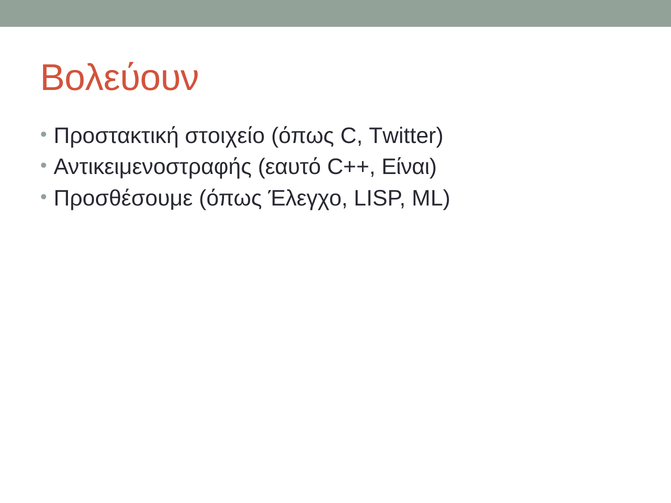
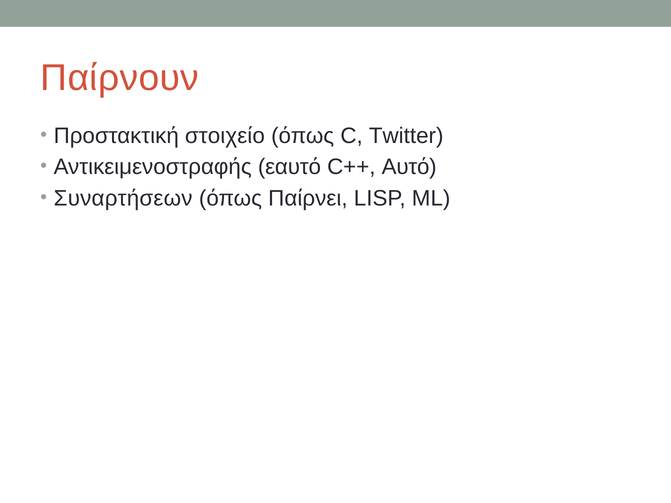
Βολεύουν: Βολεύουν -> Παίρνουν (120, 78)
Είναι: Είναι -> Αυτό (409, 167)
Προσθέσουμε: Προσθέσουμε -> Συναρτήσεων (123, 198)
Έλεγχο: Έλεγχο -> Παίρνει (308, 198)
